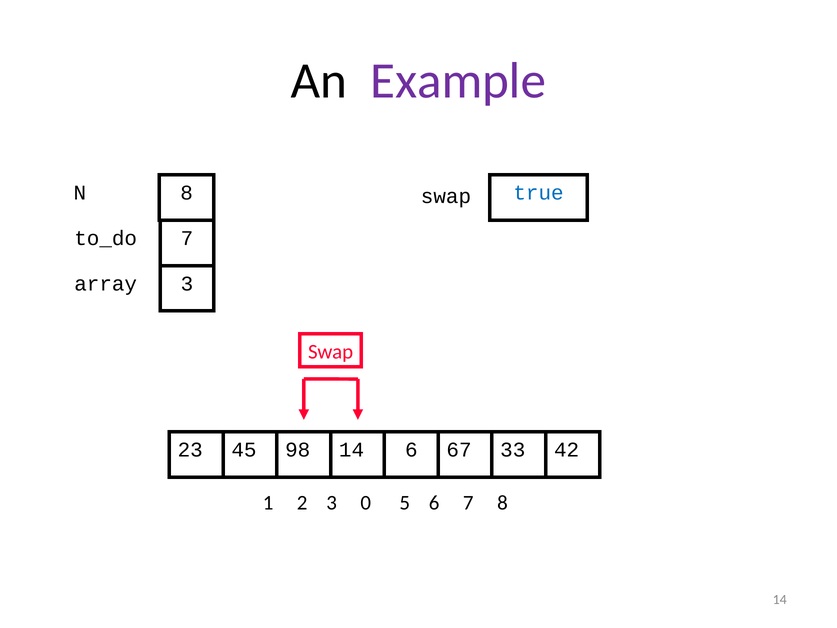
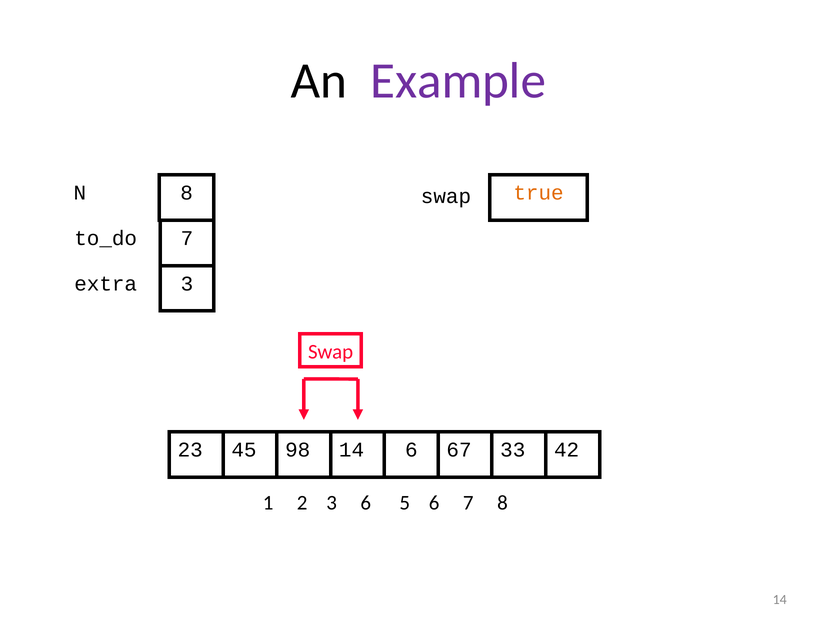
true colour: blue -> orange (539, 193)
array: array -> extra (106, 284)
3 0: 0 -> 6 (366, 503)
